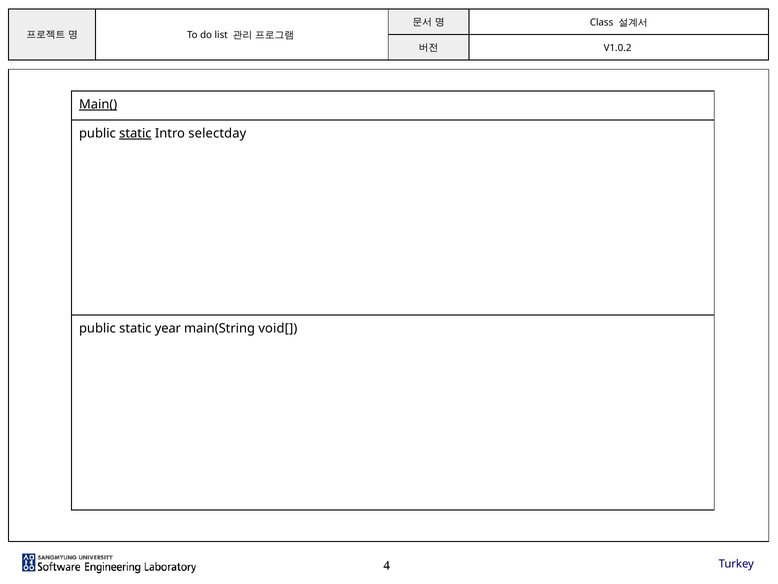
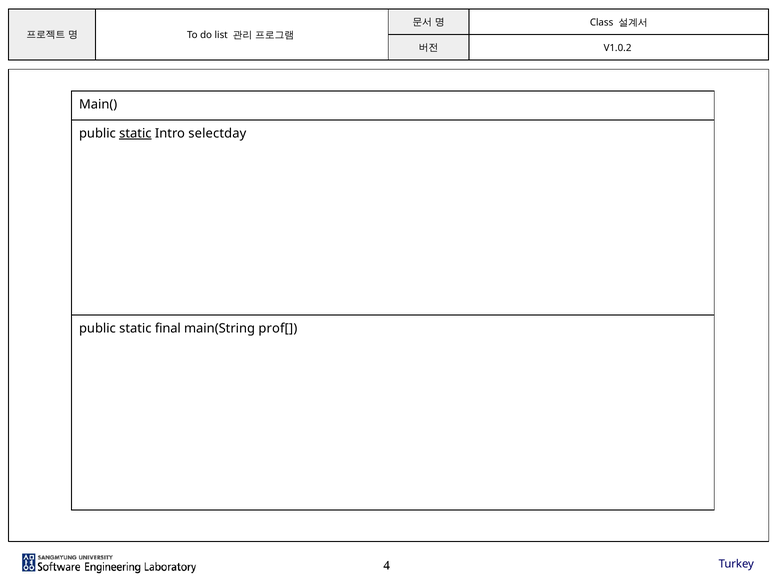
Main( underline: present -> none (98, 104)
year: year -> final (168, 328)
void[: void[ -> prof[ (278, 328)
